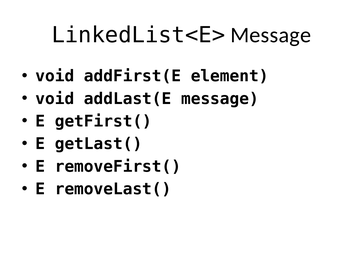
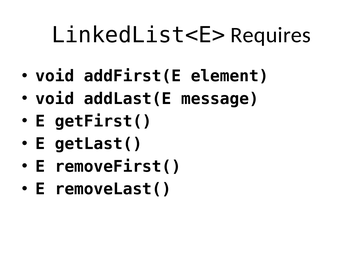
LinkedList<E> Message: Message -> Requires (271, 35)
